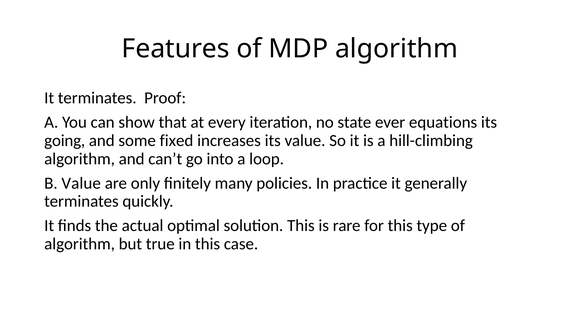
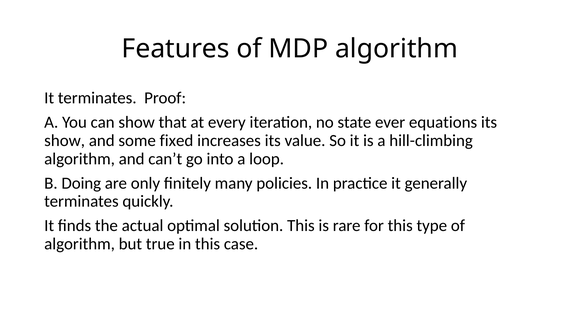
going: going -> show (65, 141)
B Value: Value -> Doing (81, 183)
